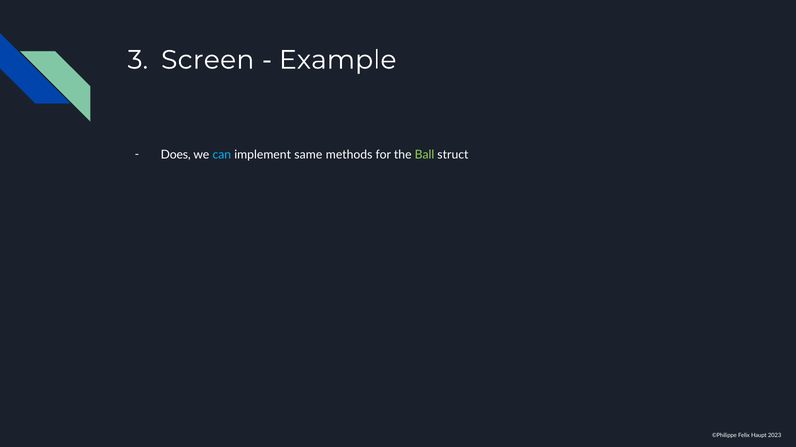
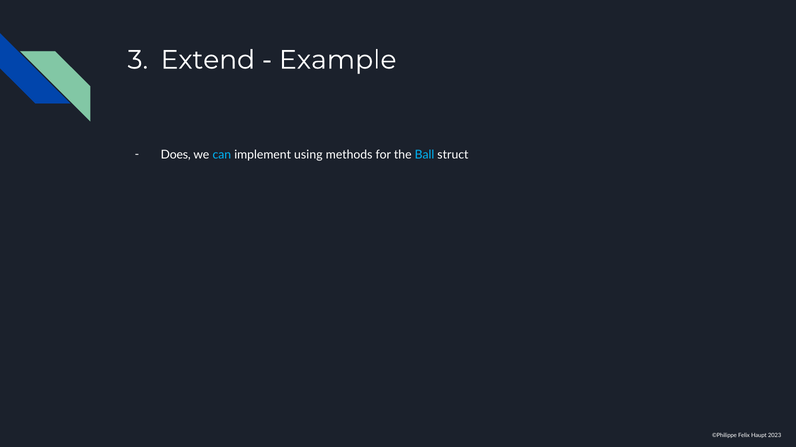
Screen: Screen -> Extend (208, 60)
same: same -> using (308, 155)
Ball colour: light green -> light blue (424, 155)
